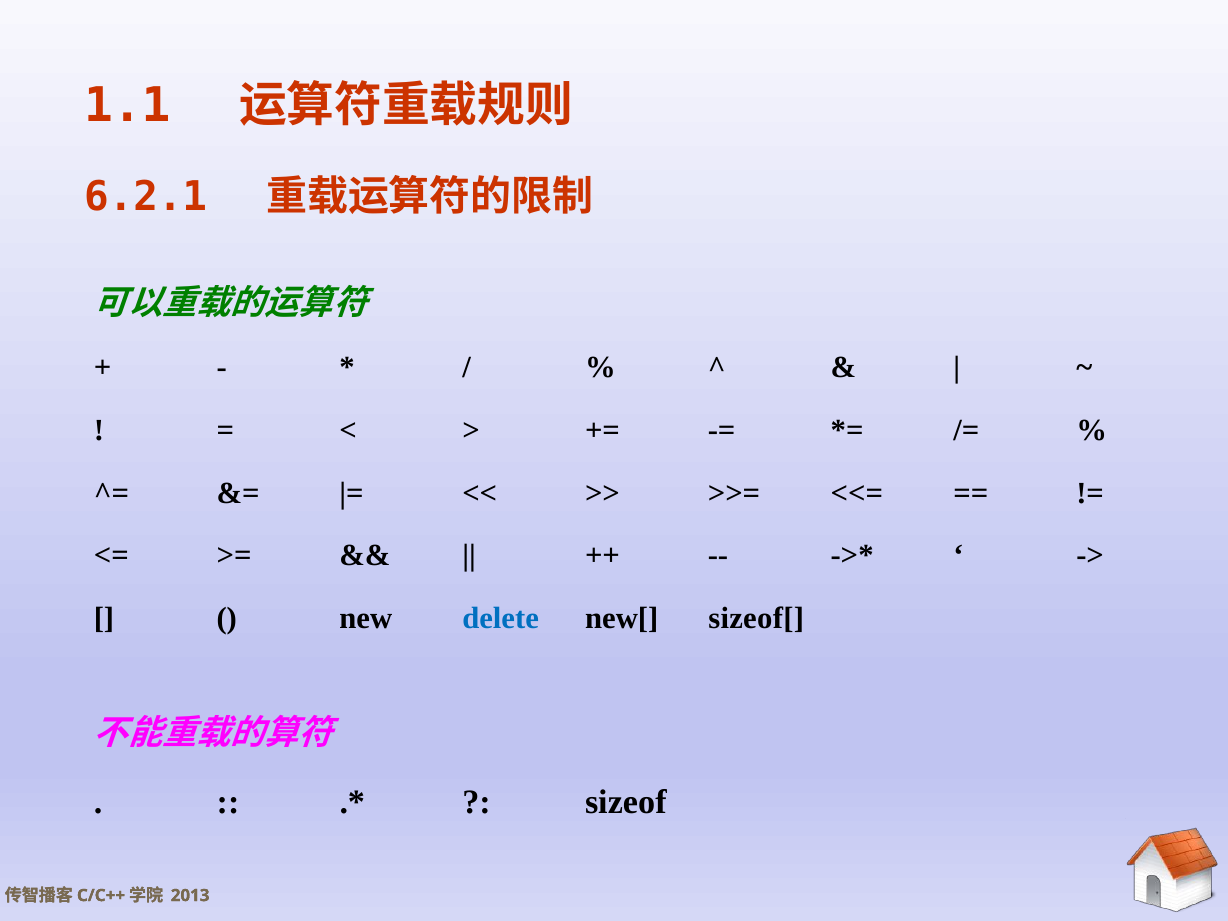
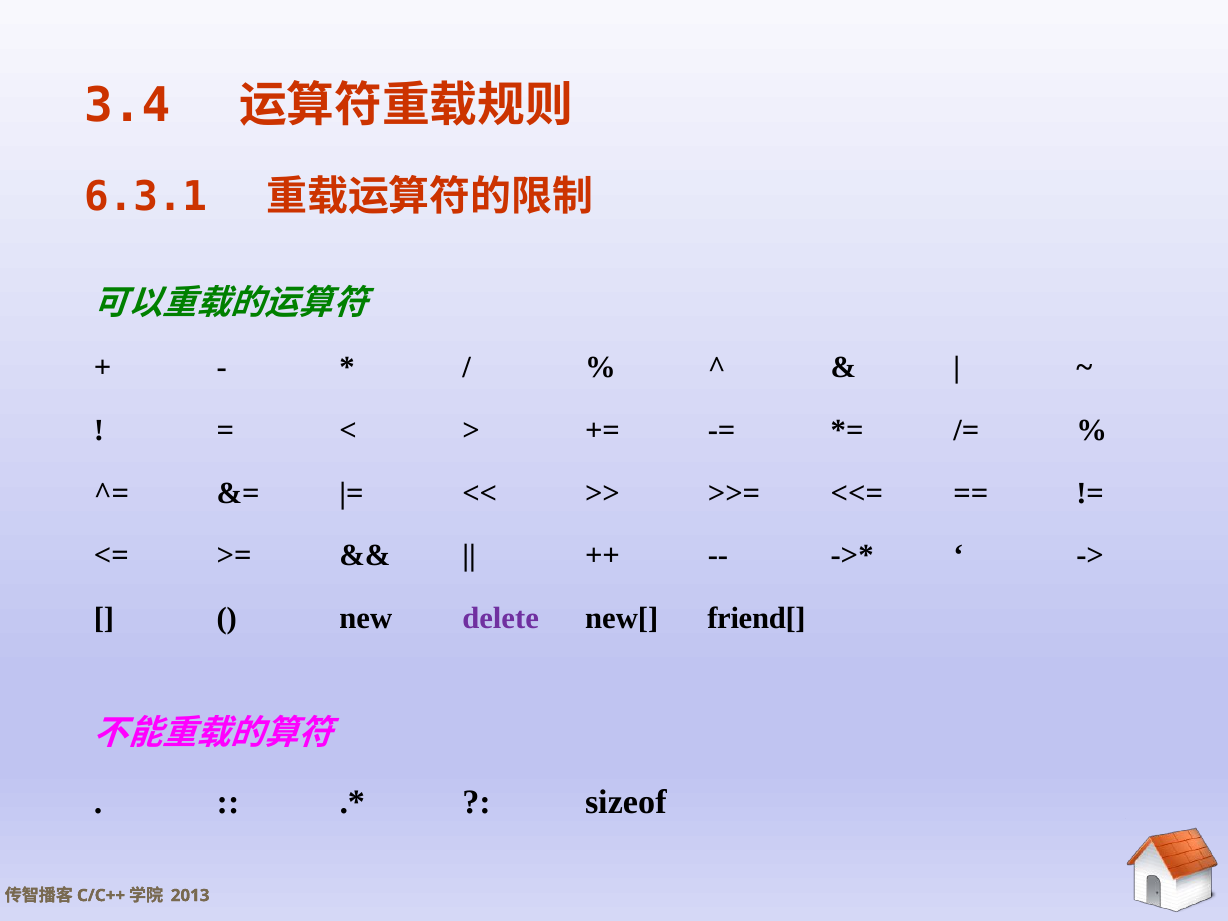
1.1: 1.1 -> 3.4 (127, 106)
6.2.1: 6.2.1 -> 6.3.1 (146, 197)
delete colour: blue -> purple (501, 618)
sizeof[: sizeof[ -> friend[ (756, 618)
